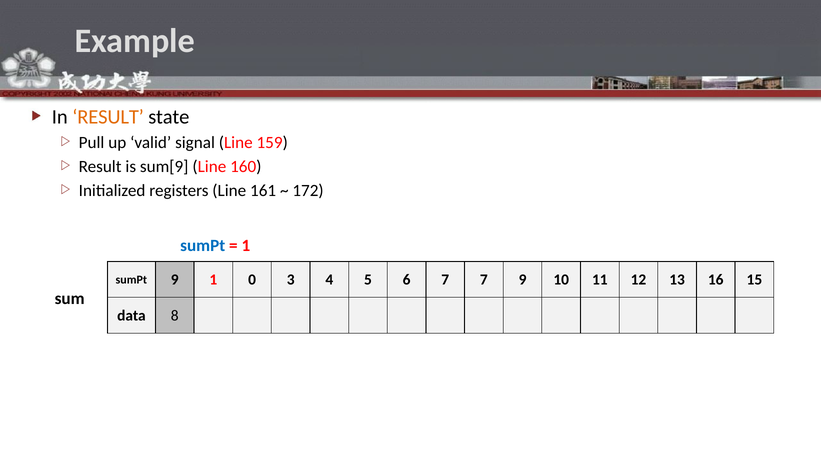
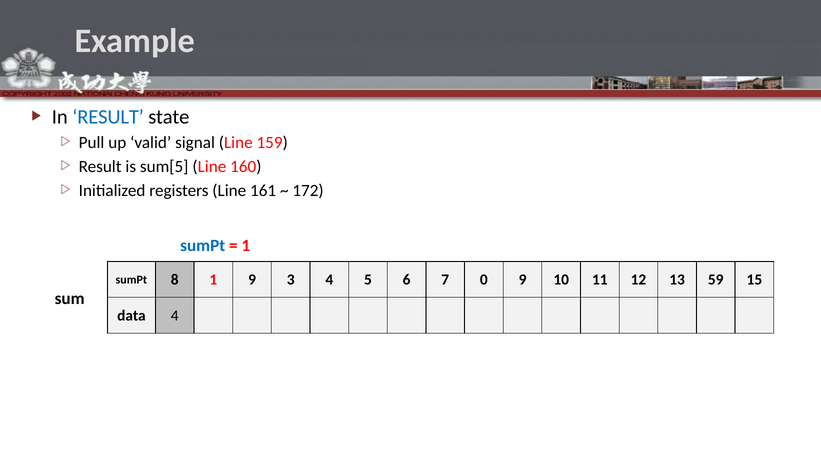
RESULT colour: orange -> blue (108, 117)
sum[9: sum[9 -> sum[5 (164, 166)
sumPt 9: 9 -> 8 (175, 279)
1 0: 0 -> 9 (252, 279)
7 7: 7 -> 0 (484, 279)
16: 16 -> 59 (716, 279)
data 8: 8 -> 4 (175, 315)
